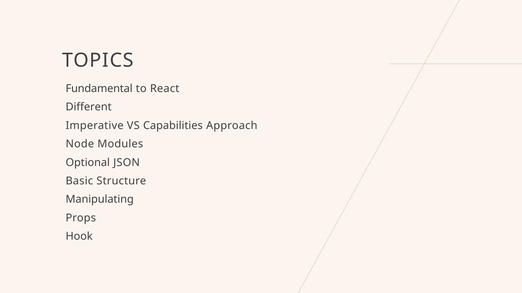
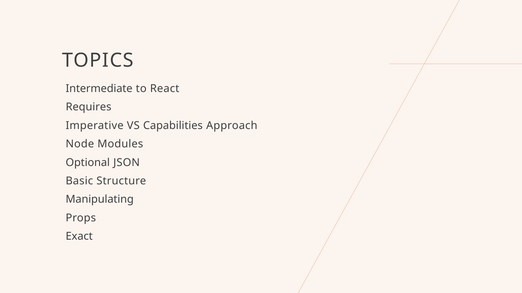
Fundamental: Fundamental -> Intermediate (99, 89)
Different: Different -> Requires (89, 107)
Hook: Hook -> Exact (79, 237)
